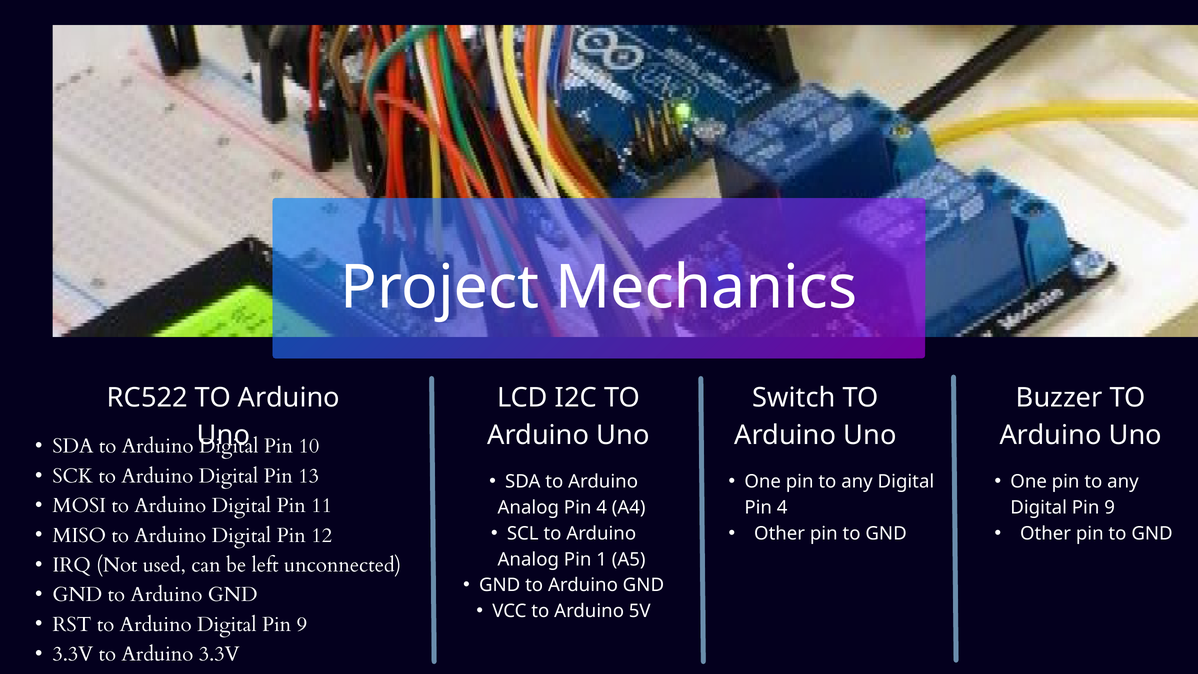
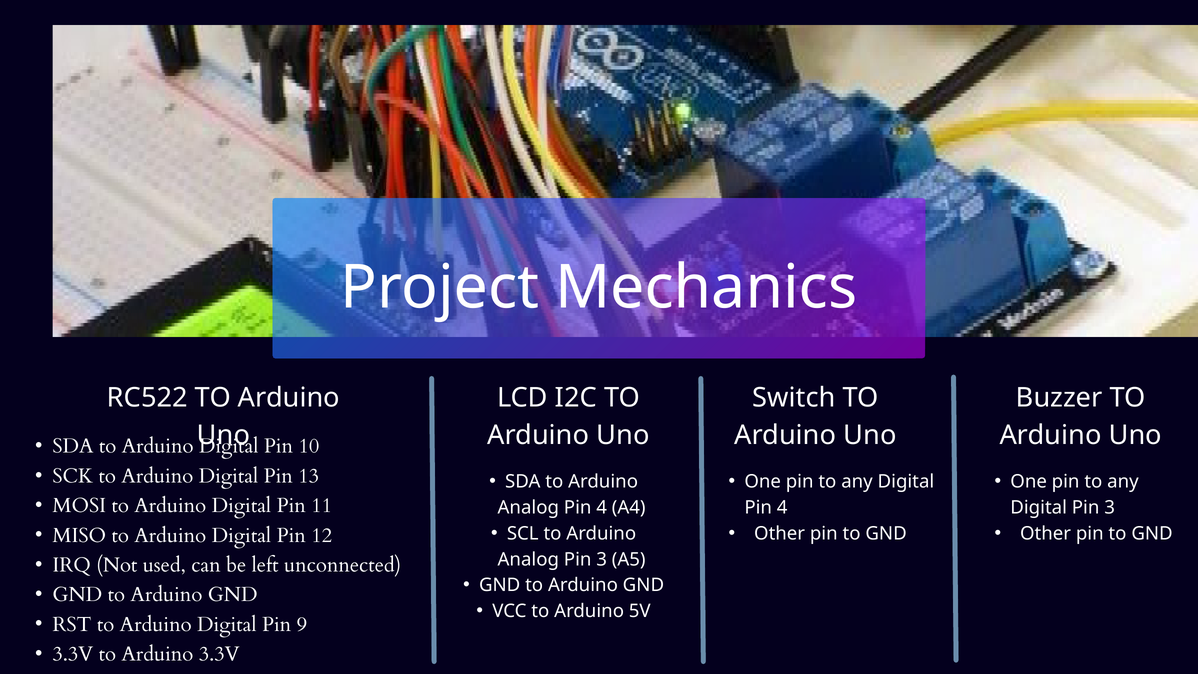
9: 9 -> 3 (1110, 508)
Analog Pin 1: 1 -> 3 (602, 559)
